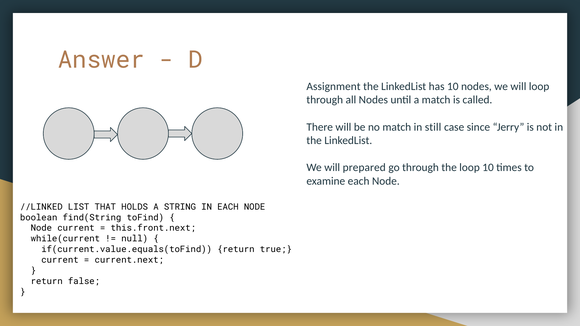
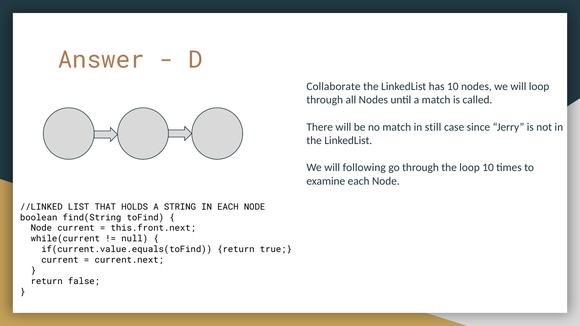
Assignment: Assignment -> Collaborate (334, 86)
prepared: prepared -> following (364, 168)
